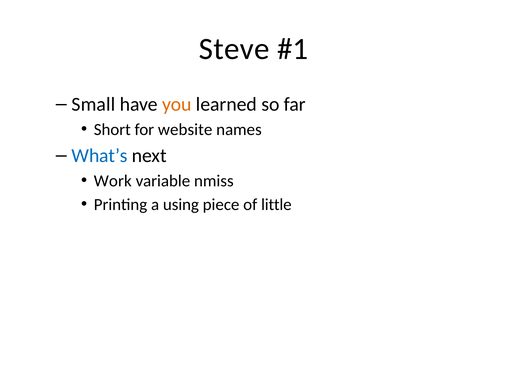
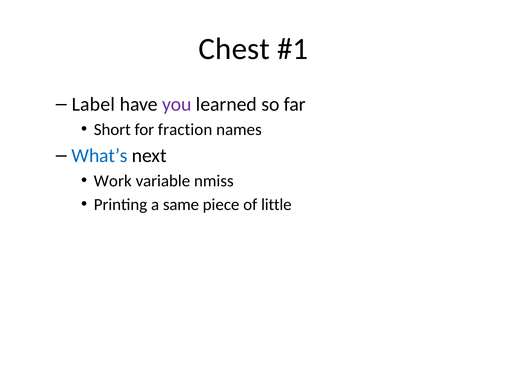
Steve: Steve -> Chest (234, 49)
Small: Small -> Label (93, 104)
you colour: orange -> purple (177, 104)
website: website -> fraction (185, 130)
using: using -> same (181, 205)
